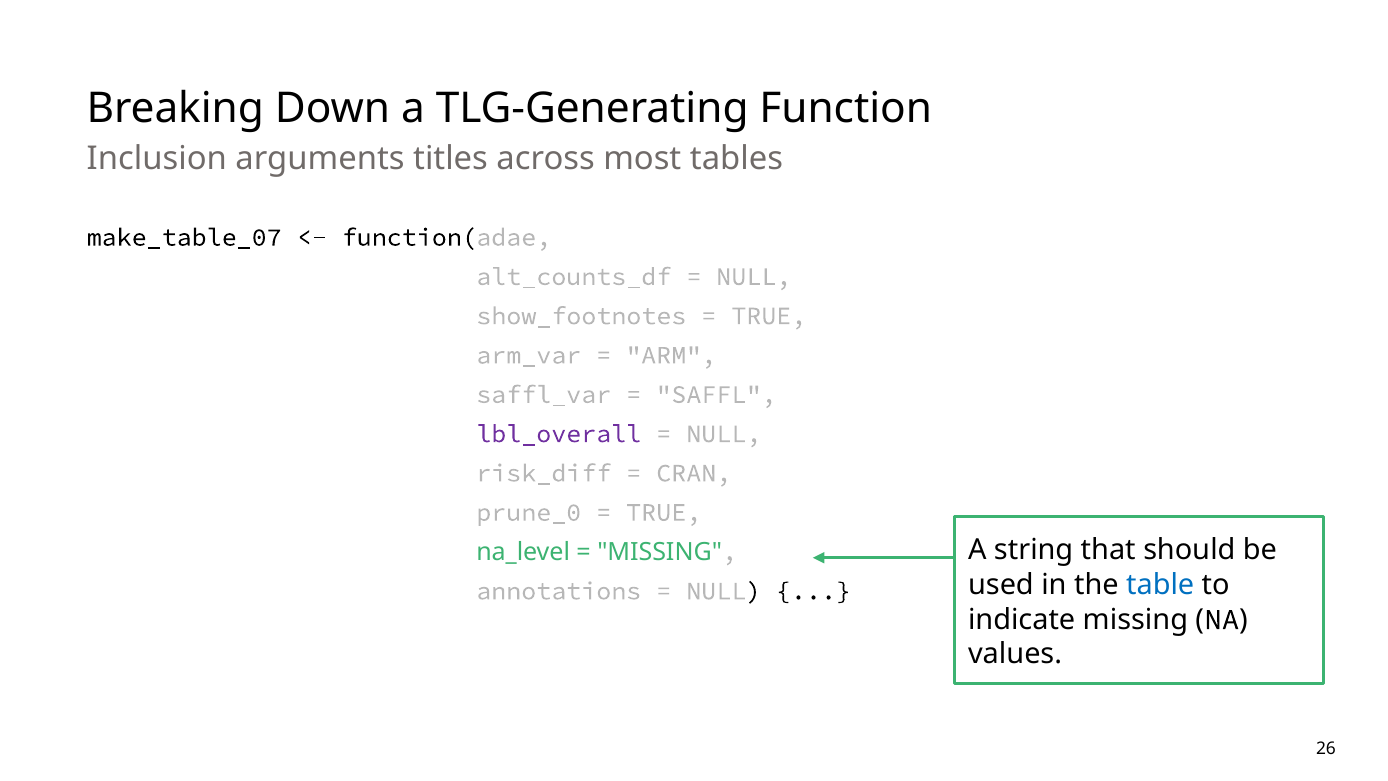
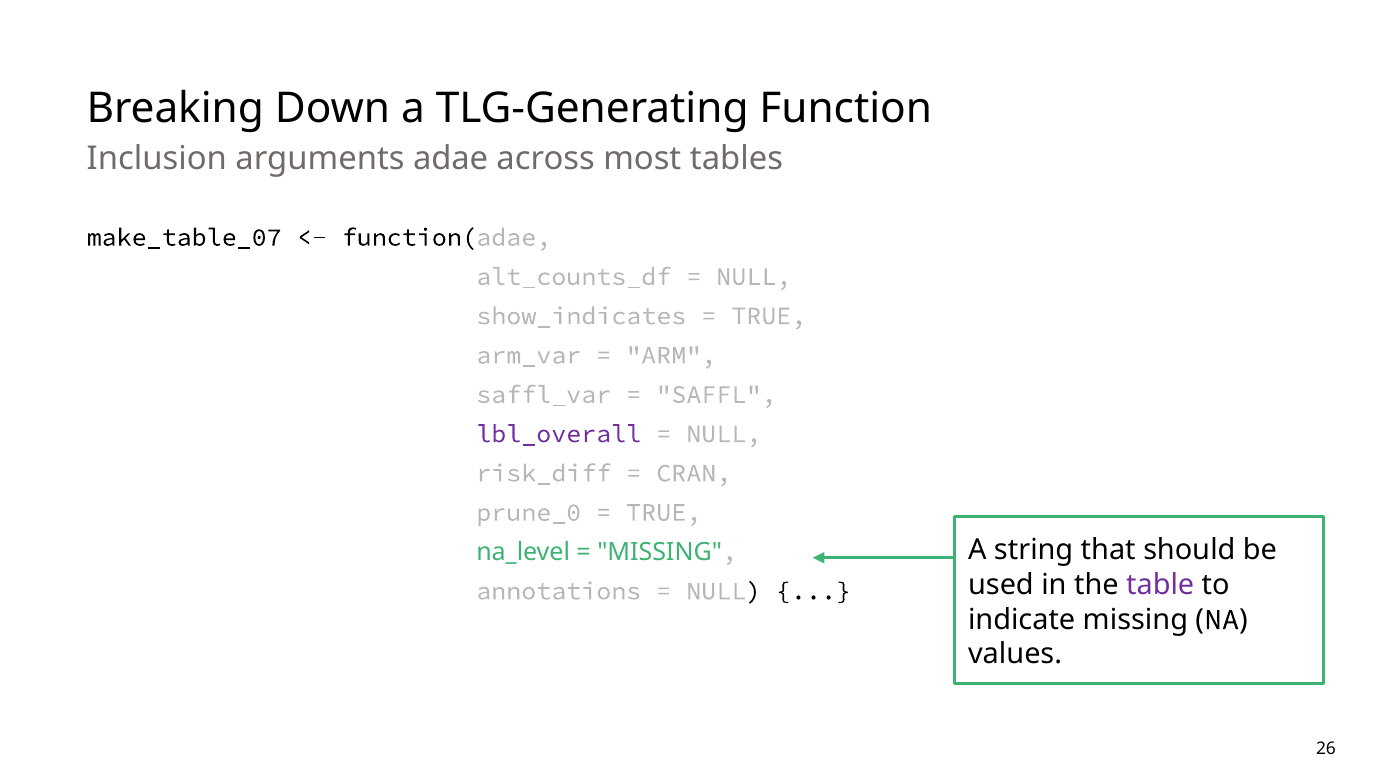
titles: titles -> adae (451, 159)
show_footnotes: show_footnotes -> show_indicates (581, 316)
table colour: blue -> purple (1160, 585)
